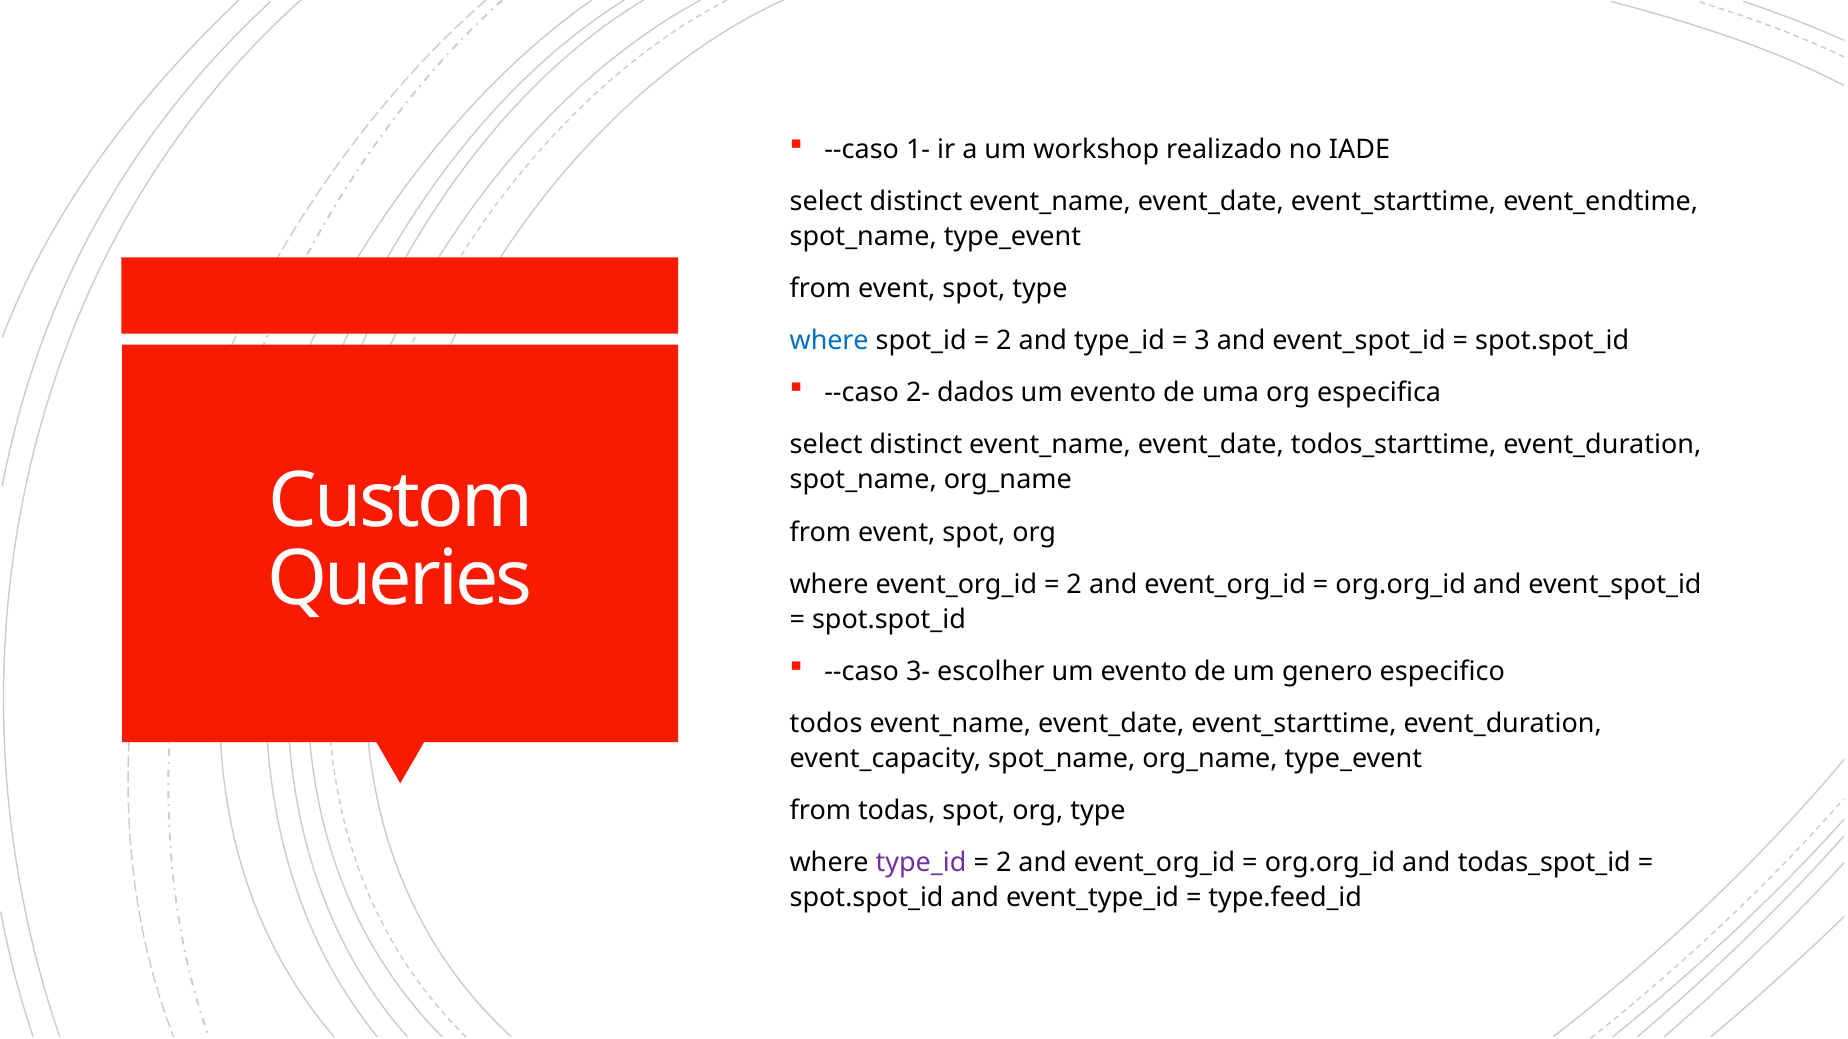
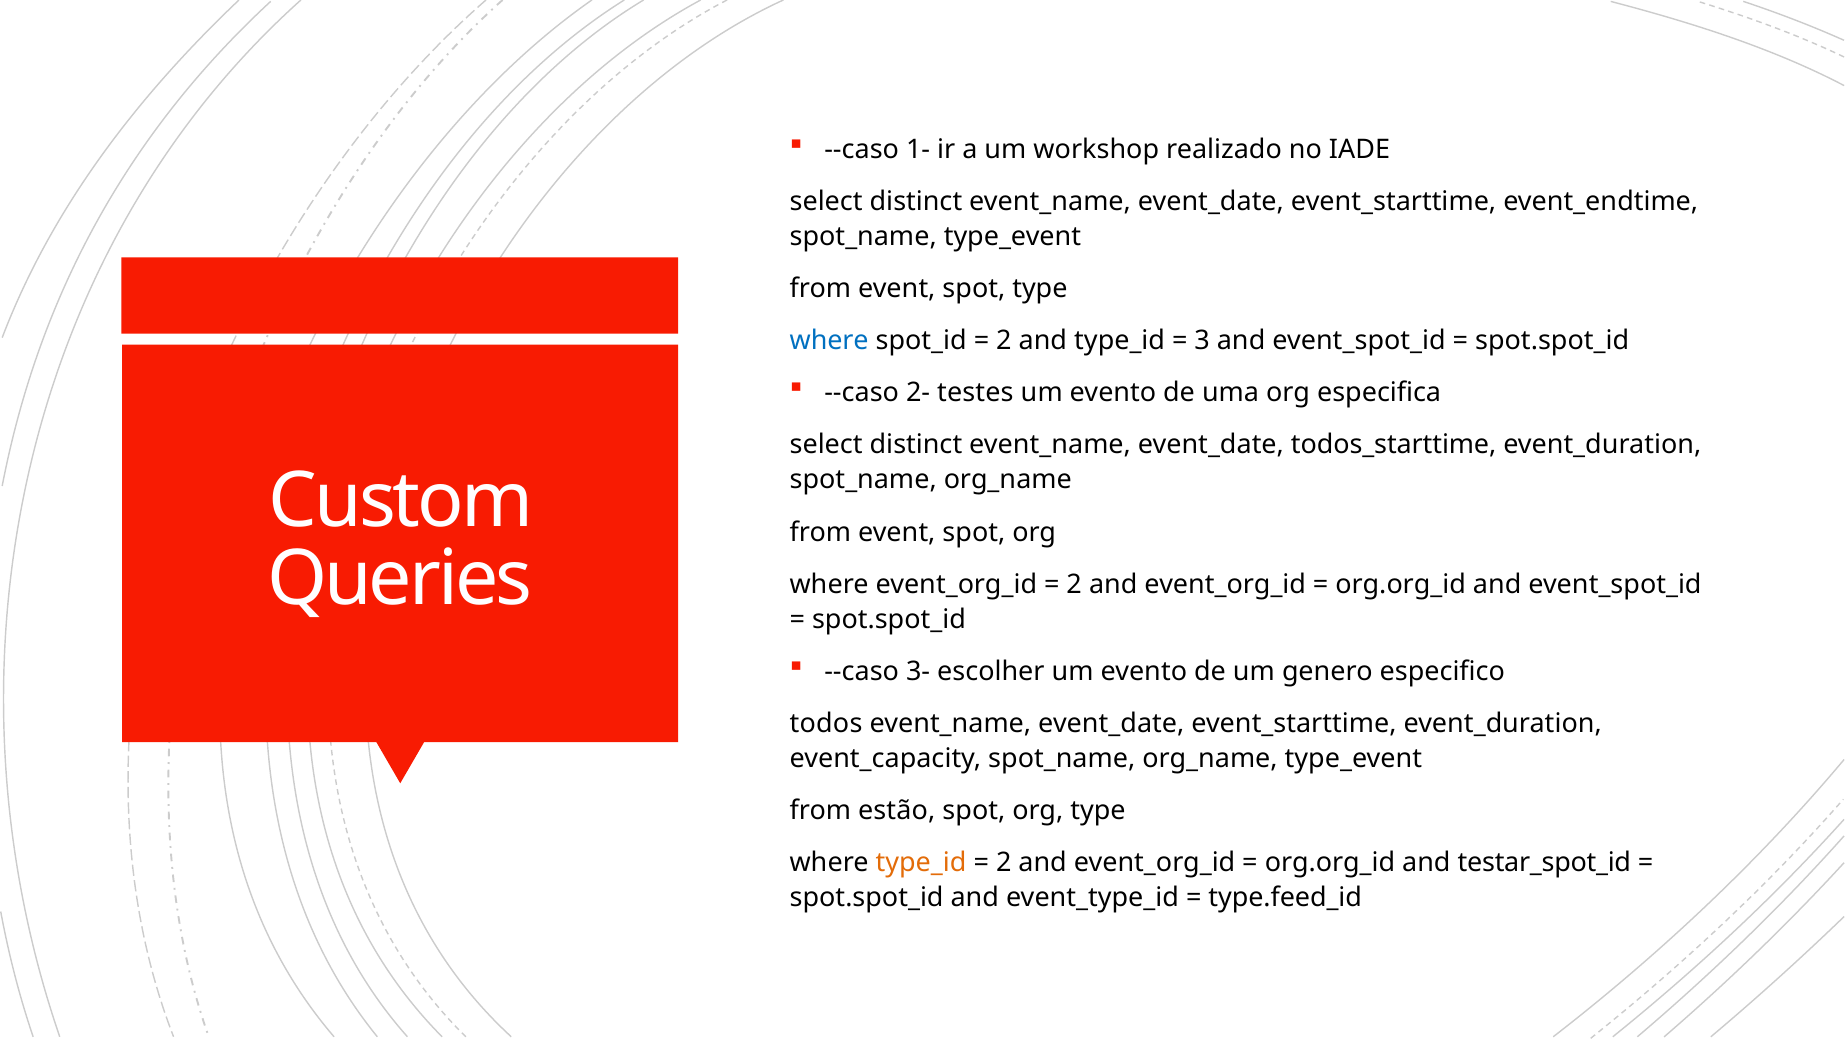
dados: dados -> testes (975, 393)
todas: todas -> estão (897, 811)
type_id colour: purple -> orange (921, 863)
todas_spot_id: todas_spot_id -> testar_spot_id (1544, 863)
